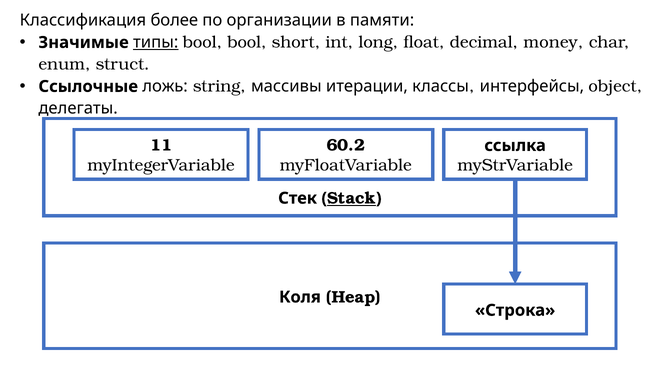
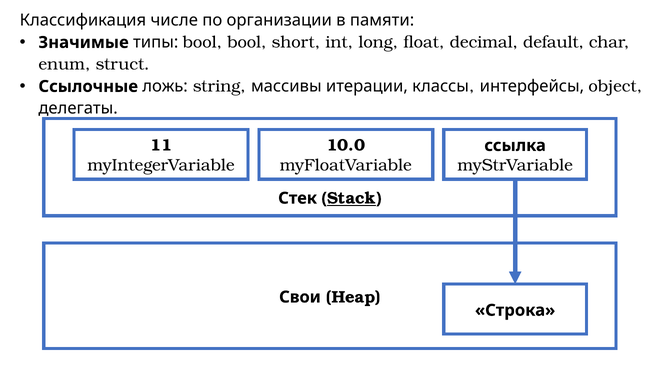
более: более -> числе (174, 20)
типы underline: present -> none (156, 42)
money: money -> default (554, 42)
60.2: 60.2 -> 10.0 (346, 145)
Коля: Коля -> Свои (300, 297)
